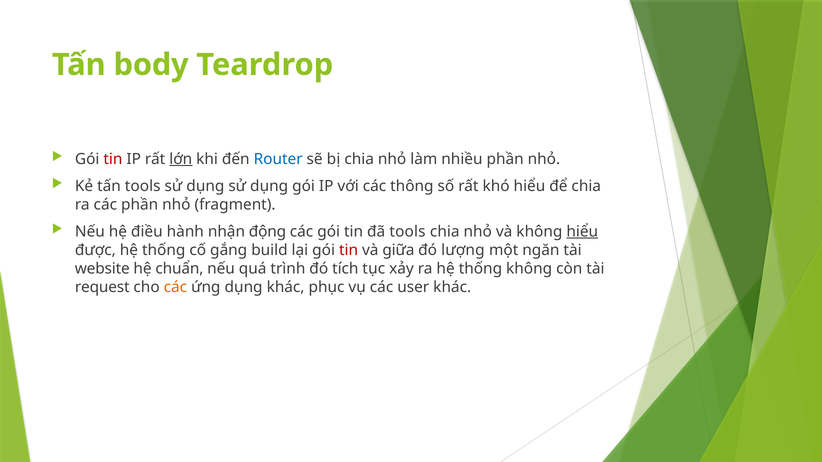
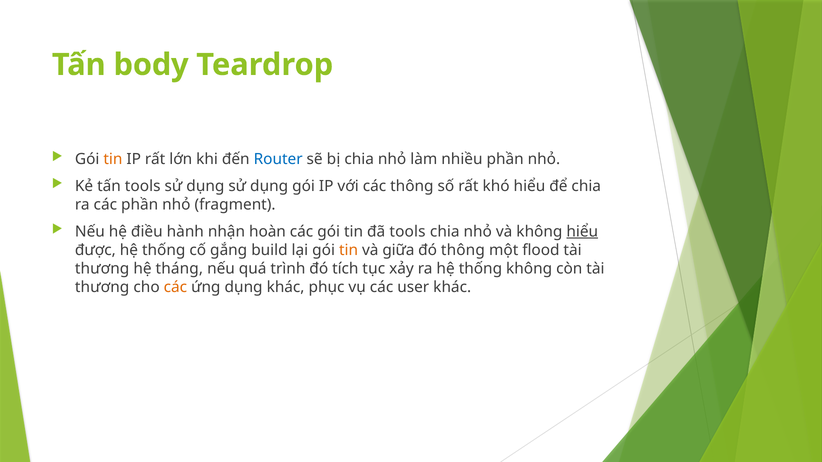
tin colour: red -> orange (113, 159)
lớn underline: present -> none (181, 159)
động: động -> hoàn (267, 232)
tin colour: red -> orange (349, 250)
đó lượng: lượng -> thông (463, 250)
ngăn: ngăn -> flood (541, 250)
website: website -> thương (102, 269)
chuẩn: chuẩn -> tháng (179, 269)
request: request -> thương (102, 287)
